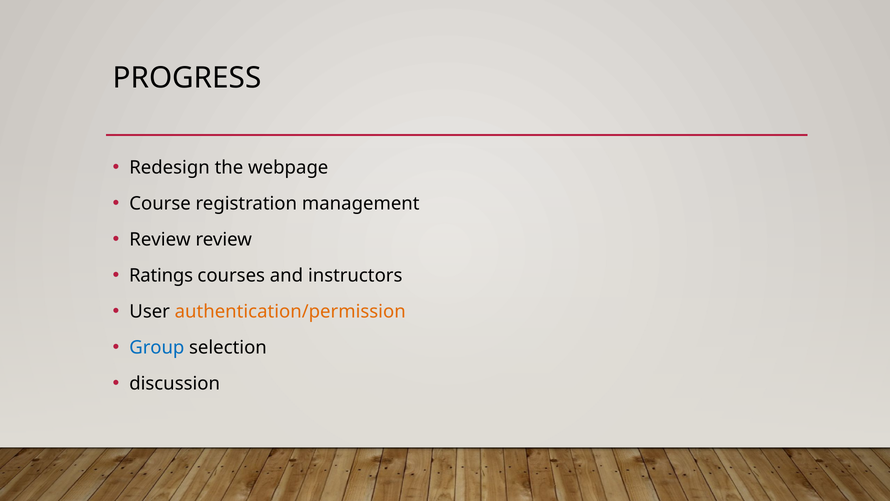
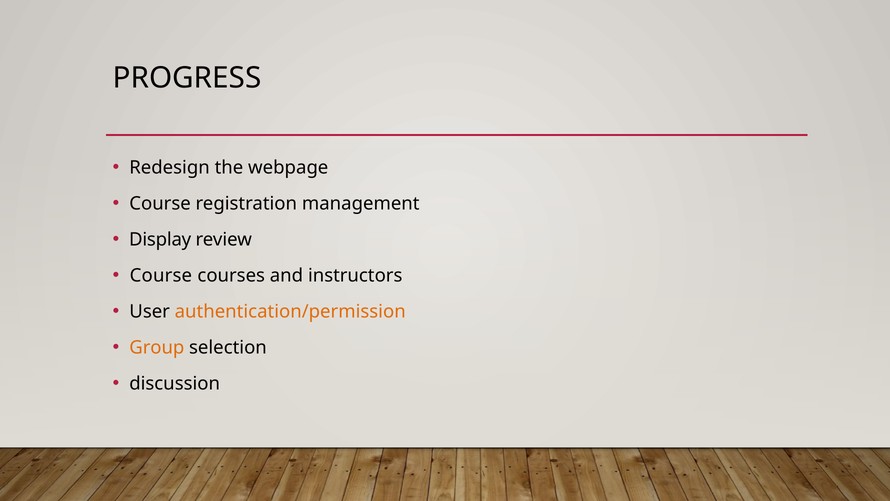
Review: Review -> Display (160, 239)
Ratings: Ratings -> Course (161, 275)
Group colour: blue -> orange (157, 347)
